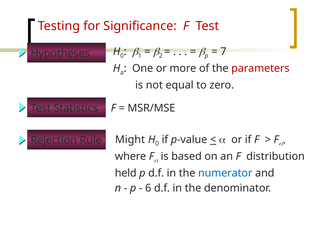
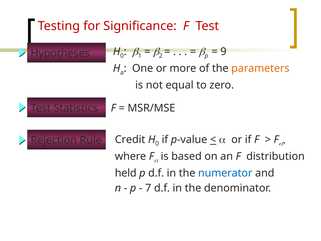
7: 7 -> 9 (223, 52)
parameters colour: red -> orange (260, 68)
Might: Might -> Credit (130, 139)
6: 6 -> 7 (148, 188)
